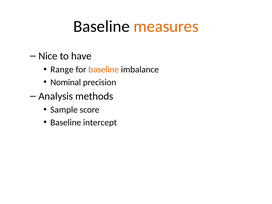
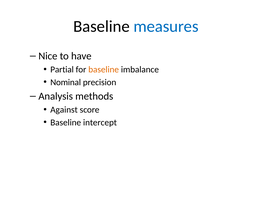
measures colour: orange -> blue (166, 26)
Range: Range -> Partial (62, 70)
Sample: Sample -> Against (64, 110)
